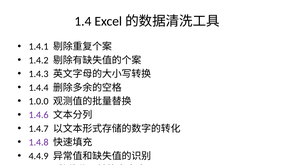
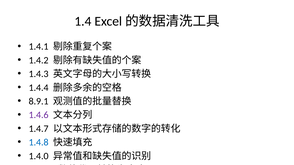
1.0.0: 1.0.0 -> 8.9.1 (39, 101)
1.4.8 colour: purple -> blue (39, 143)
4.4.9: 4.4.9 -> 1.4.0 (39, 156)
